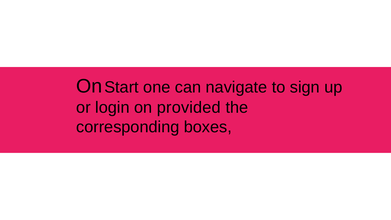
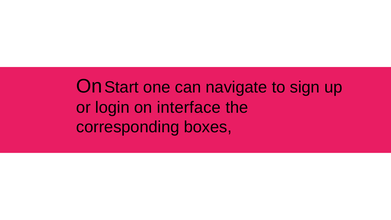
provided: provided -> interface (189, 107)
